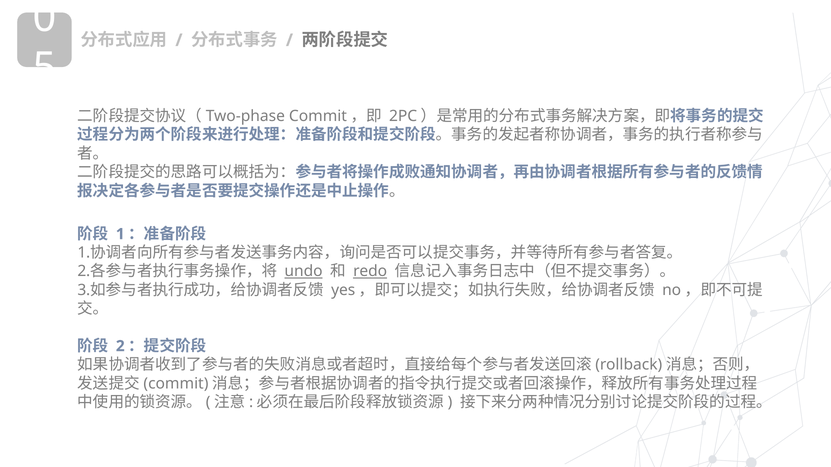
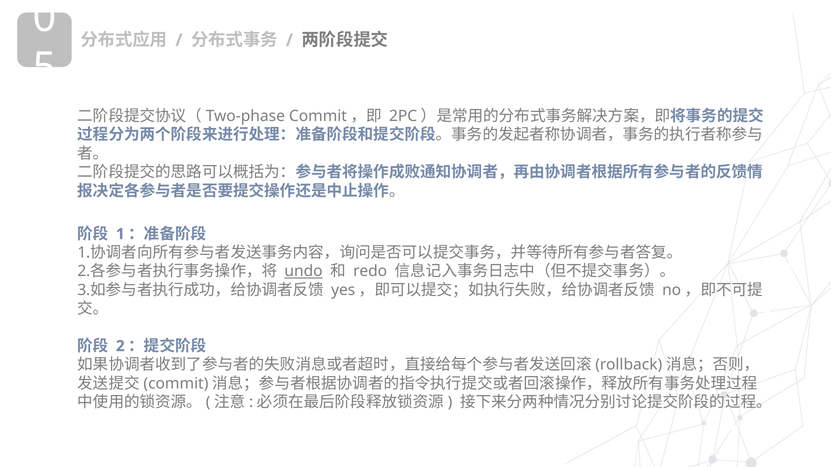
redo underline: present -> none (370, 272)
